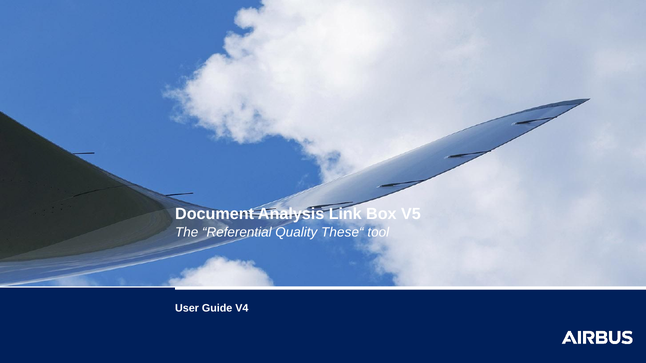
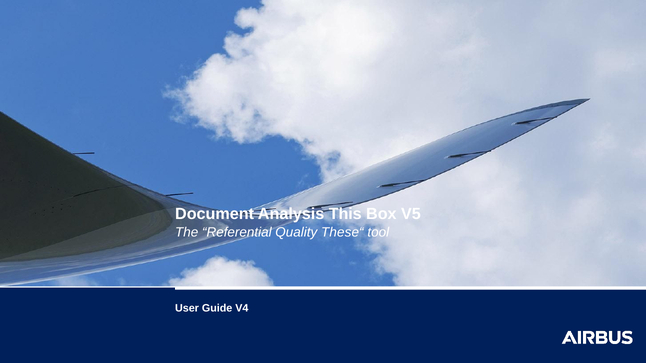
Link: Link -> This (345, 214)
